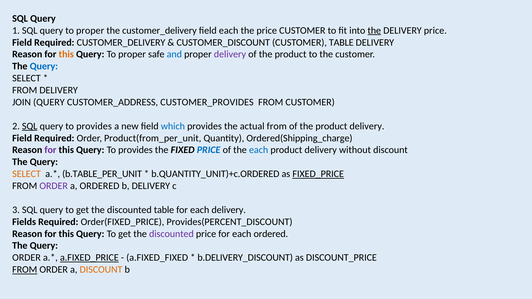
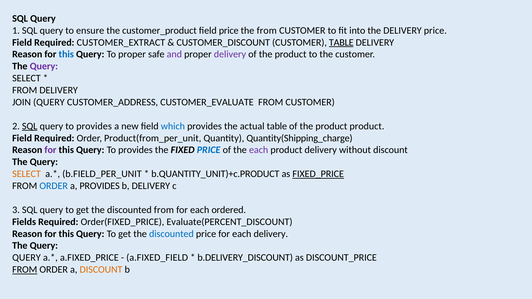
SQL query to proper: proper -> ensure (90, 30)
the customer_delivery: customer_delivery -> customer_product (159, 30)
field each: each -> price (229, 30)
the price: price -> from (267, 30)
the underline: present -> none (374, 30)
Required CUSTOMER_DELIVERY: CUSTOMER_DELIVERY -> CUSTOMER_EXTRACT (121, 42)
TABLE underline: none -> present (341, 42)
this colour: orange -> blue (66, 54)
and colour: blue -> purple (174, 54)
Query colour: blue -> purple (44, 66)
CUSTOMER_PROVIDES: CUSTOMER_PROVIDES -> CUSTOMER_EVALUATE (207, 102)
actual from: from -> table (277, 126)
the product delivery: delivery -> product (367, 126)
Ordered(Shipping_charge: Ordered(Shipping_charge -> Quantity(Shipping_charge (300, 138)
each colour: blue -> purple (259, 150)
b.TABLE_PER_UNIT: b.TABLE_PER_UNIT -> b.FIELD_PER_UNIT (102, 174)
b.QUANTITY_UNIT)+c.ORDERED: b.QUANTITY_UNIT)+c.ORDERED -> b.QUANTITY_UNIT)+c.PRODUCT (215, 174)
ORDER colour: purple -> blue (54, 186)
a ORDERED: ORDERED -> PROVIDES (100, 186)
discounted table: table -> from (164, 210)
each delivery: delivery -> ordered (229, 210)
Provides(PERCENT_DISCOUNT: Provides(PERCENT_DISCOUNT -> Evaluate(PERCENT_DISCOUNT (229, 222)
discounted colour: purple -> blue (171, 234)
each ordered: ordered -> delivery (271, 234)
ORDER: ORDER -> QUERY (26, 258)
a.FIXED_PRICE underline: present -> none (89, 258)
a.FIXED_FIXED: a.FIXED_FIXED -> a.FIXED_FIELD (157, 258)
